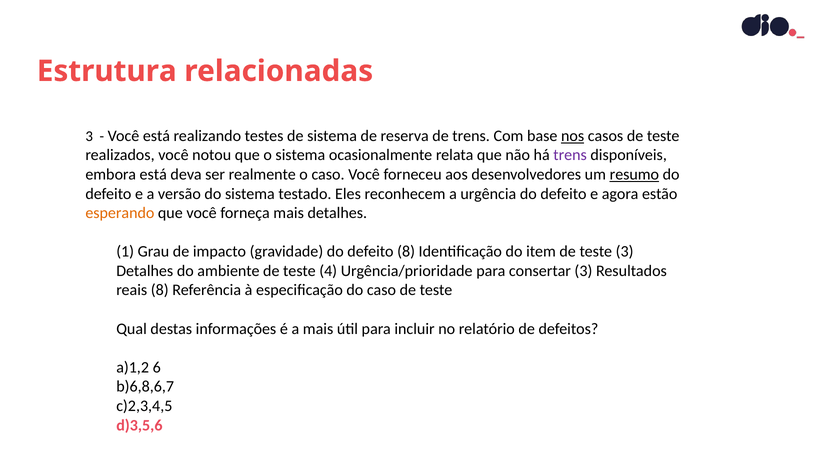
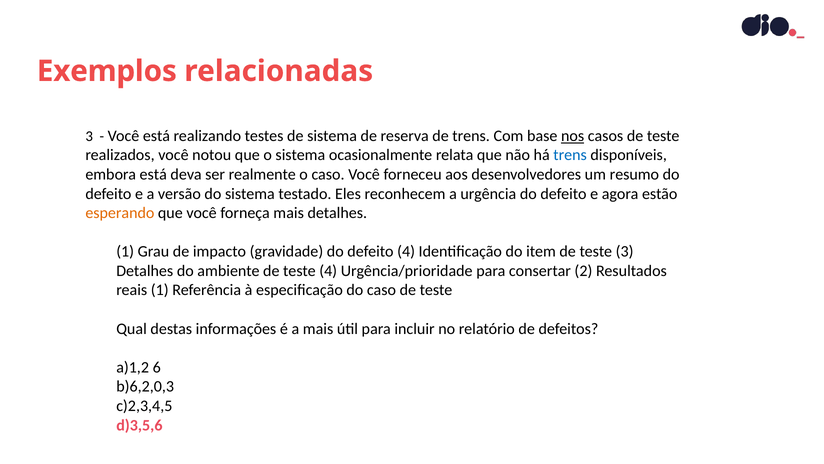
Estrutura: Estrutura -> Exemplos (107, 71)
trens colour: purple -> blue (570, 155)
resumo underline: present -> none (634, 174)
defeito 8: 8 -> 4 (406, 251)
consertar 3: 3 -> 2 (583, 271)
reais 8: 8 -> 1 (160, 290)
b)6,8,6,7: b)6,8,6,7 -> b)6,2,0,3 (145, 386)
